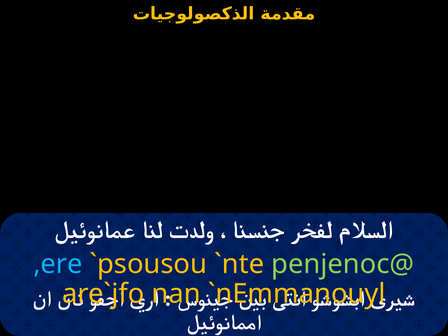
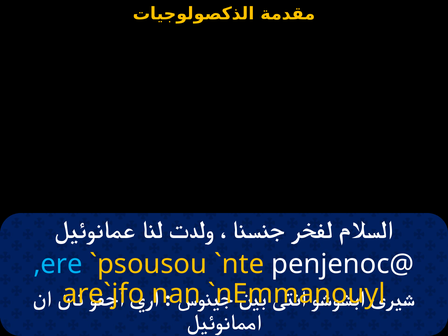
penjenoc@ colour: light green -> white (343, 264)
